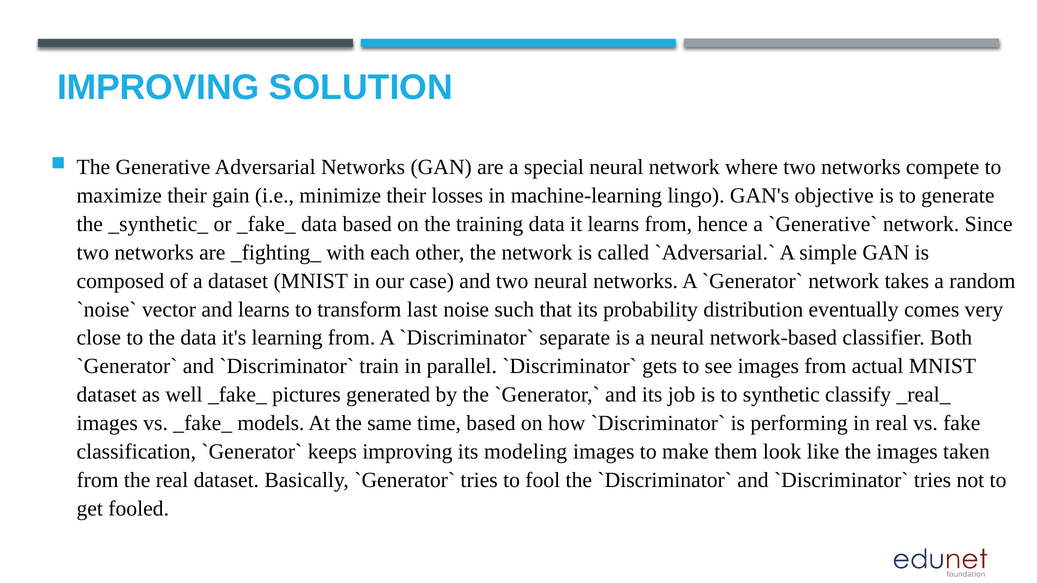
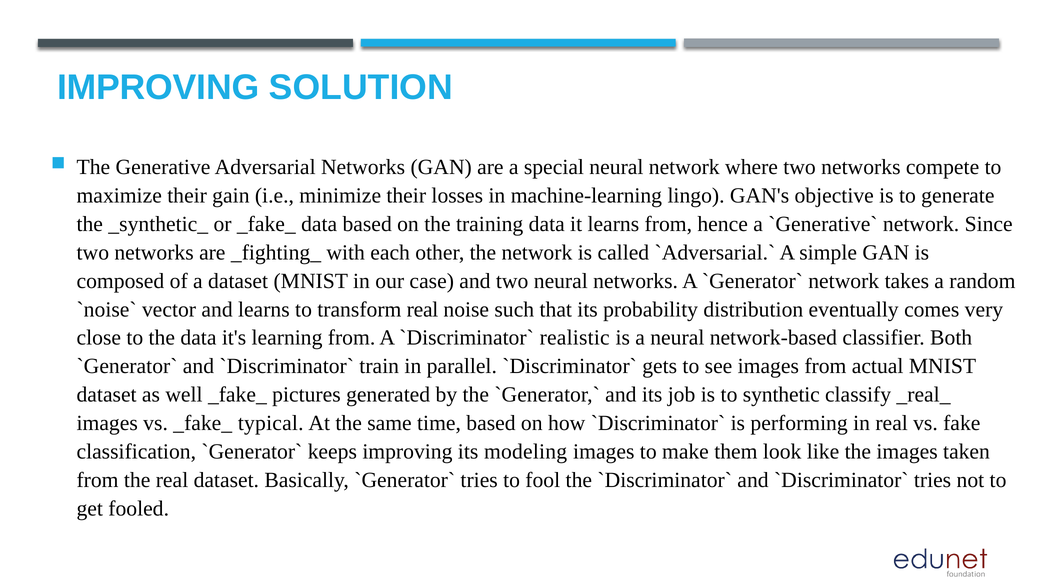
transform last: last -> real (423, 310)
separate: separate -> realistic (575, 338)
models: models -> typical (271, 424)
